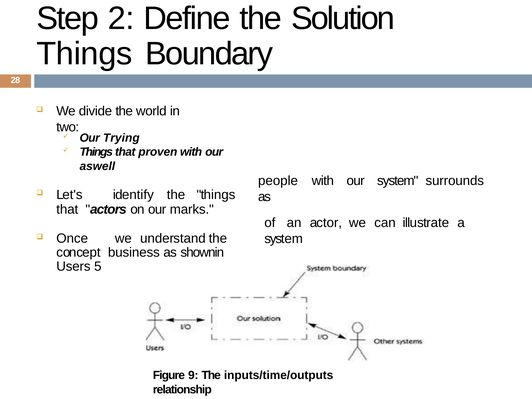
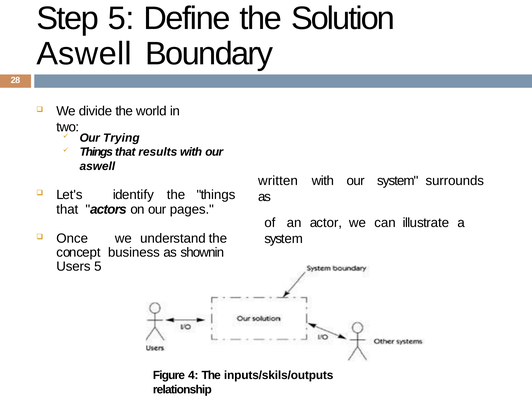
Step 2: 2 -> 5 (121, 18)
Things: Things -> Aswell (84, 54)
proven: proven -> results (158, 152)
people: people -> written (278, 181)
marks: marks -> pages (192, 209)
9: 9 -> 4 (193, 375)
inputs/time/outputs: inputs/time/outputs -> inputs/skils/outputs (279, 375)
